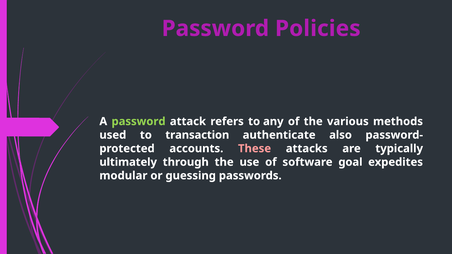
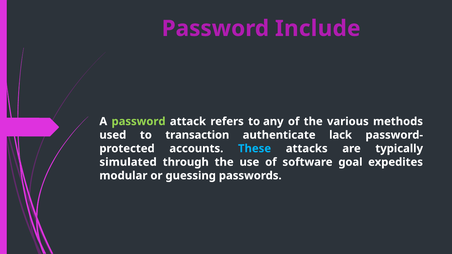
Policies: Policies -> Include (318, 29)
also: also -> lack (341, 135)
These colour: pink -> light blue (255, 149)
ultimately: ultimately -> simulated (128, 162)
